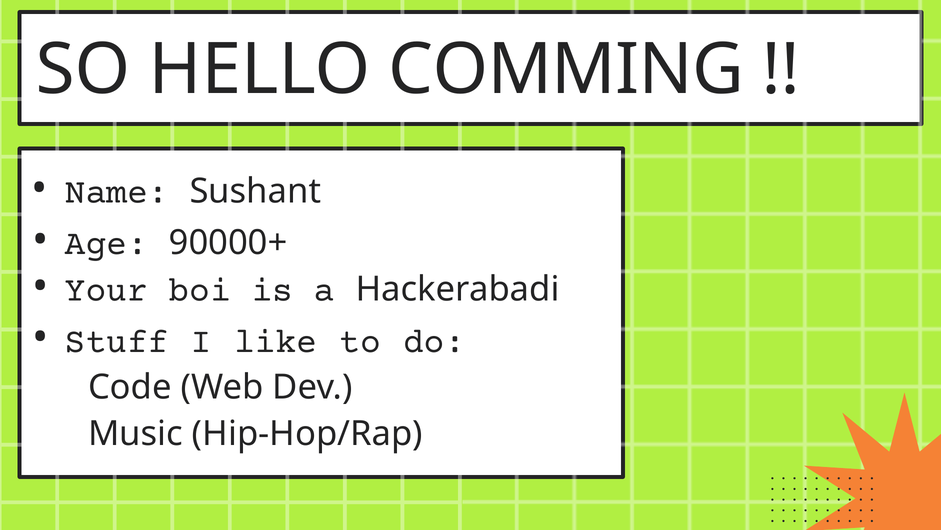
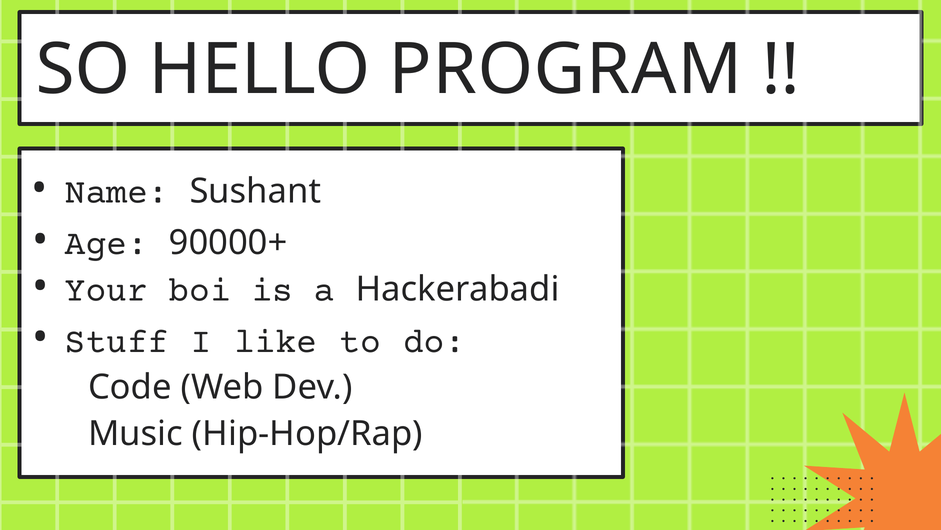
COMMING: COMMING -> PROGRAM (565, 70)
